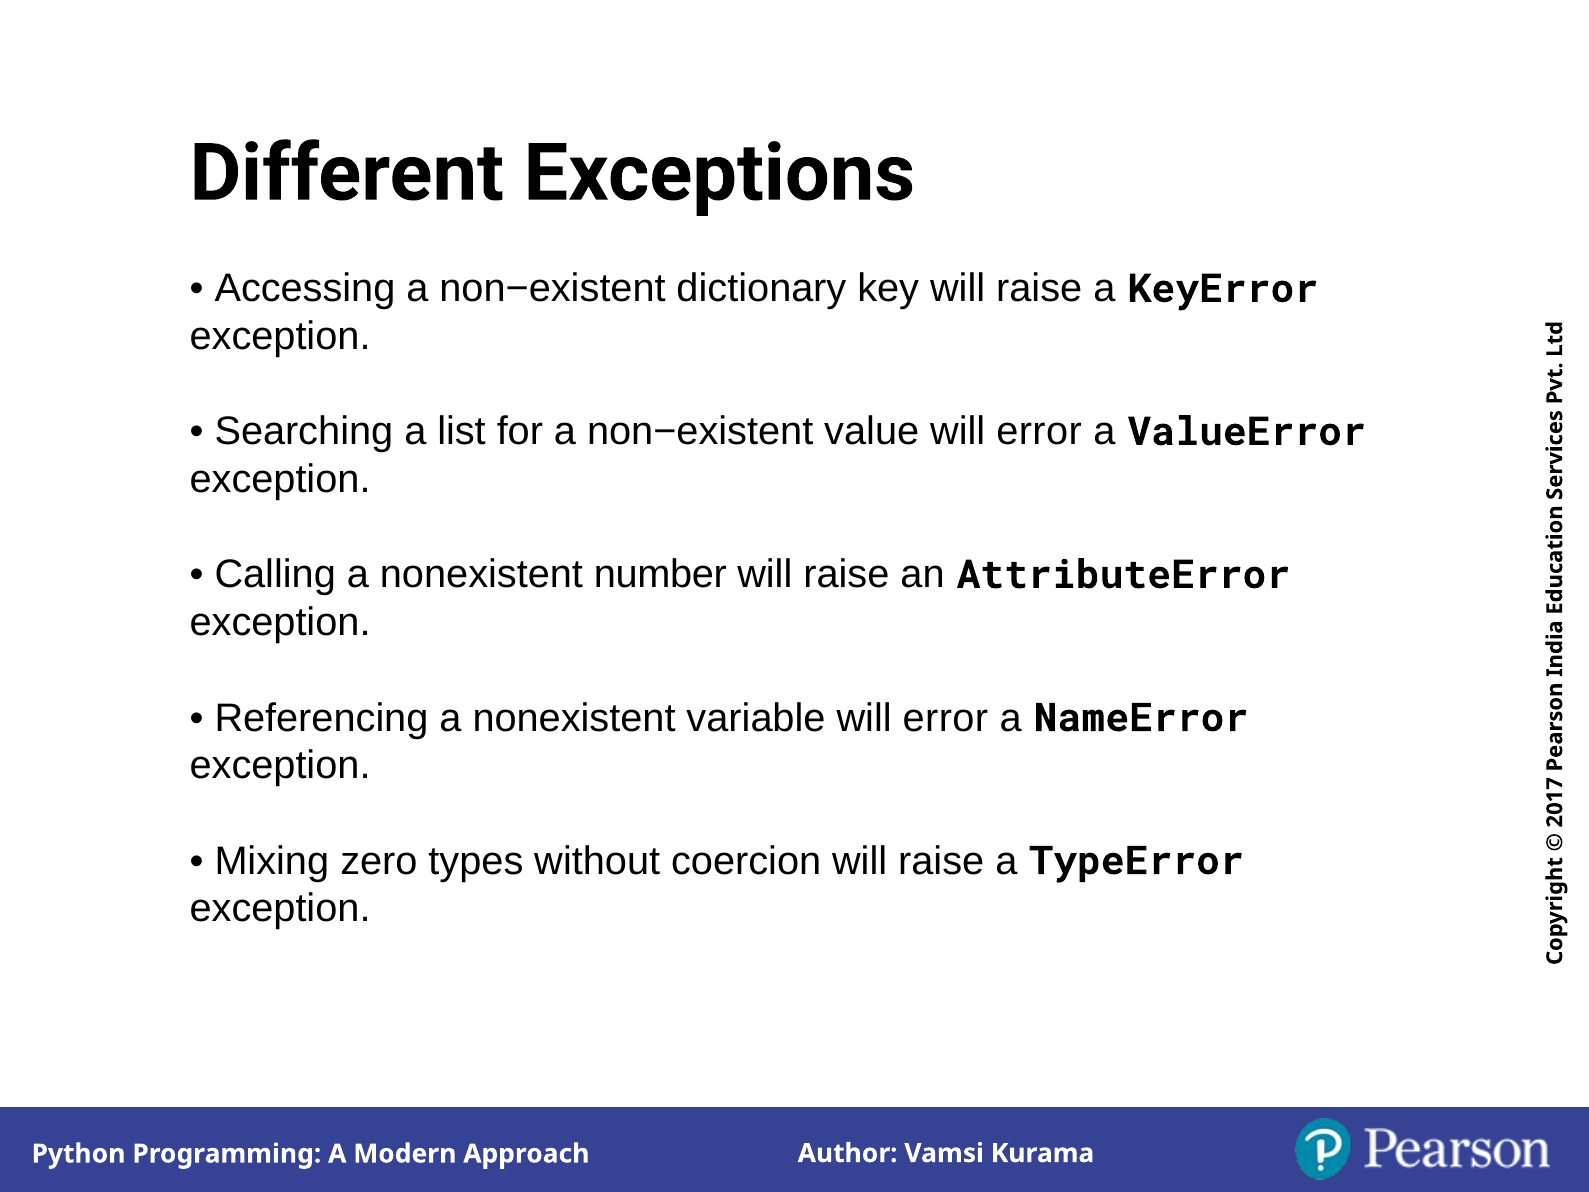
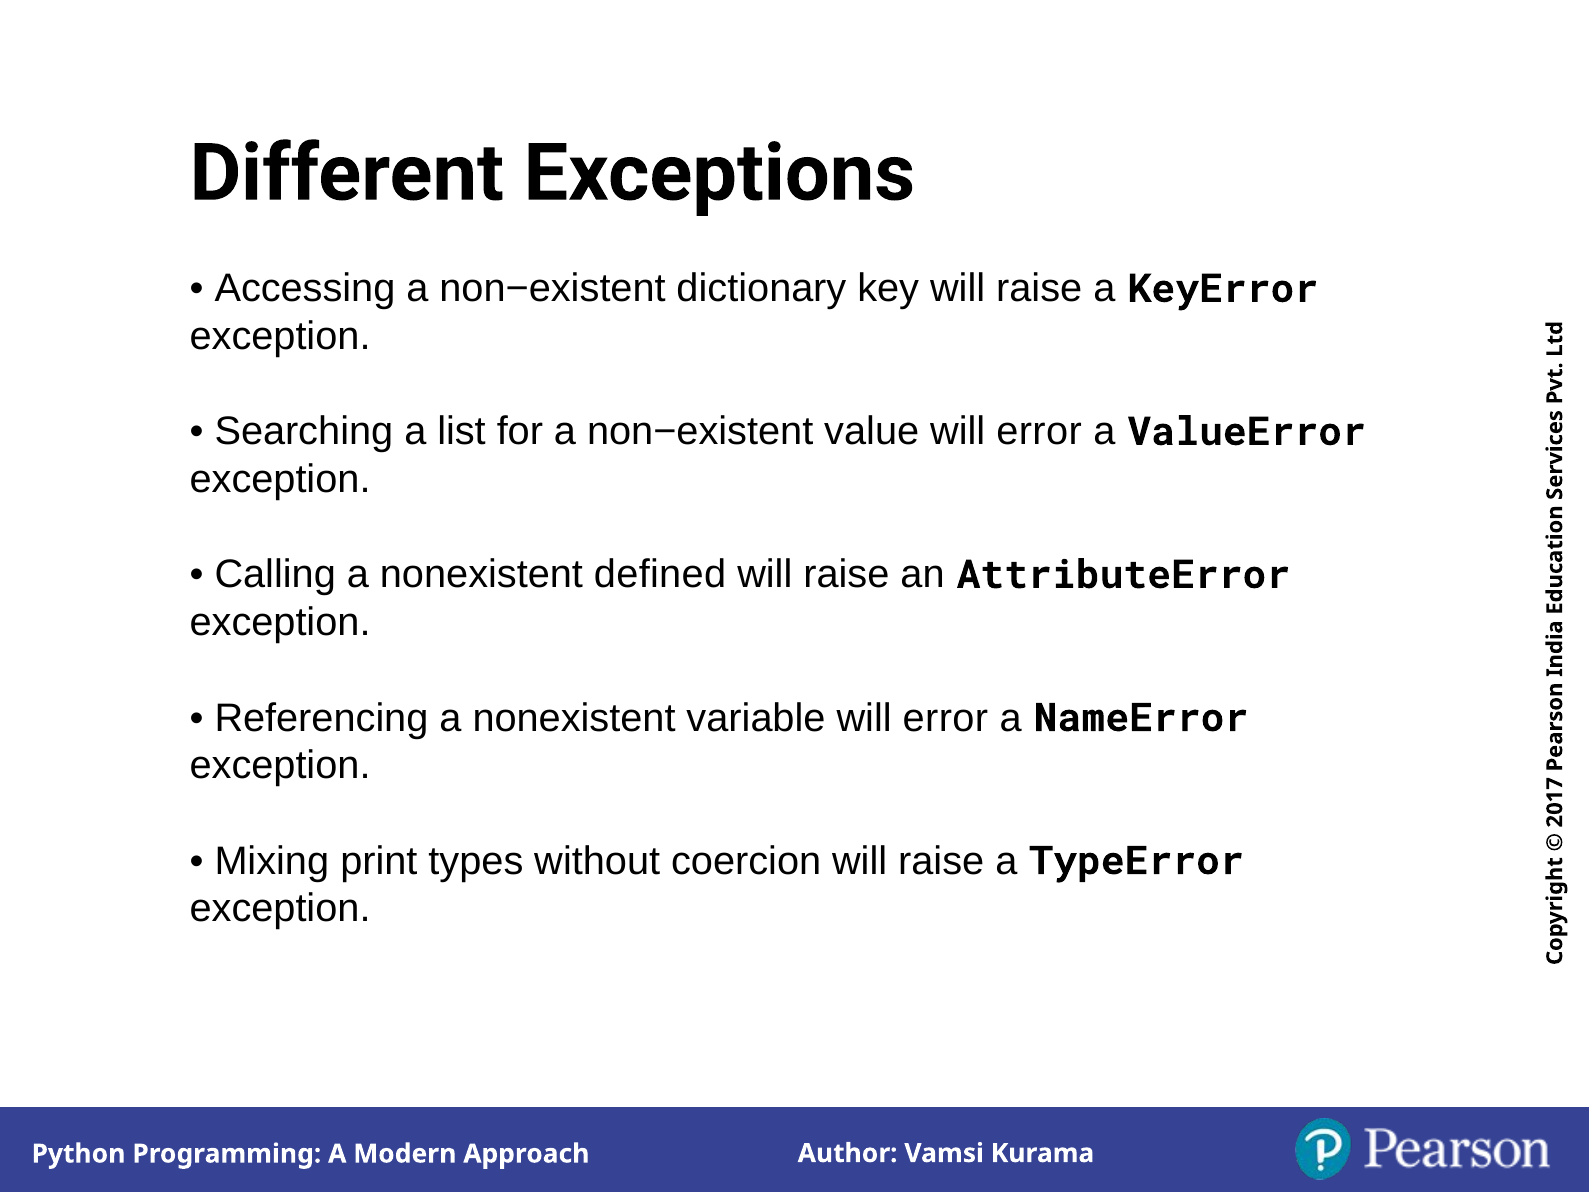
number: number -> defined (660, 575)
zero: zero -> print (379, 861)
